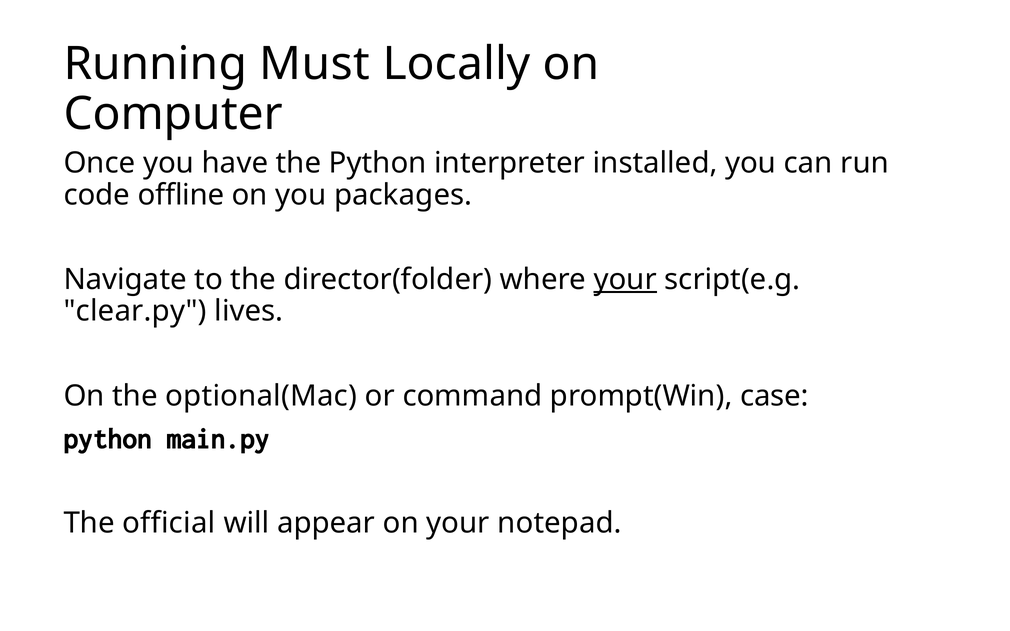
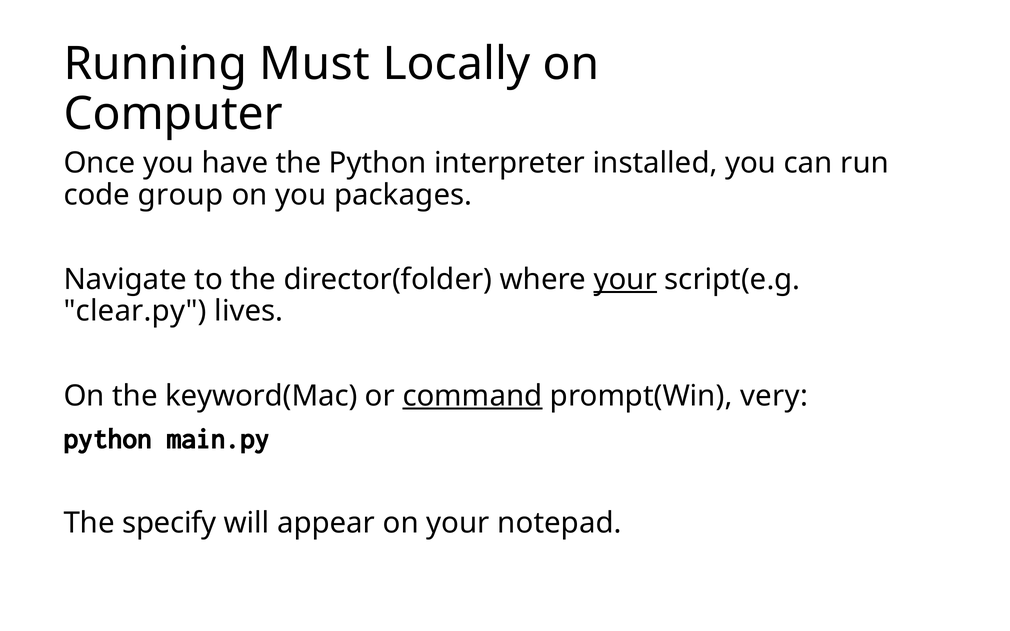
offline: offline -> group (181, 195)
optional(Mac: optional(Mac -> keyword(Mac (261, 396)
command underline: none -> present (472, 396)
case: case -> very (774, 396)
official: official -> specify (169, 523)
